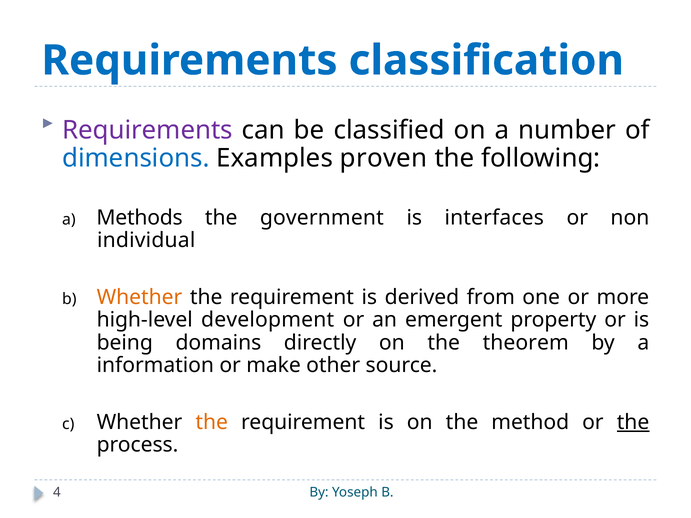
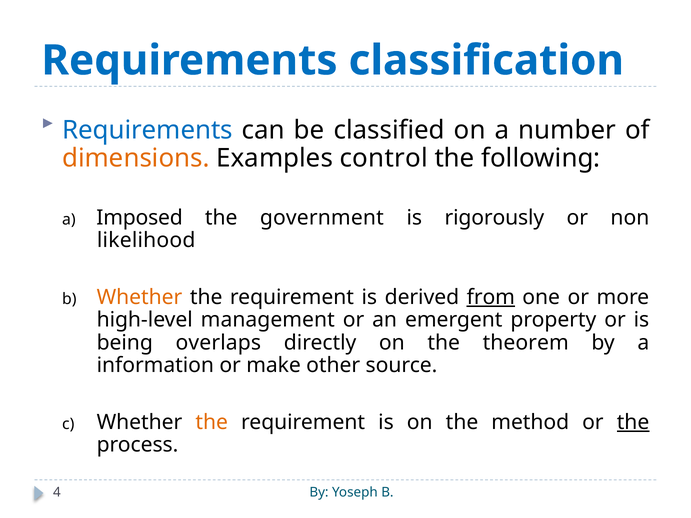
Requirements colour: purple -> blue (147, 130)
dimensions colour: blue -> orange (136, 158)
proven: proven -> control (384, 158)
Methods: Methods -> Imposed (140, 218)
interfaces: interfaces -> rigorously (494, 218)
individual: individual -> likelihood (146, 241)
from underline: none -> present (491, 297)
development: development -> management (268, 320)
domains: domains -> overlaps (218, 343)
